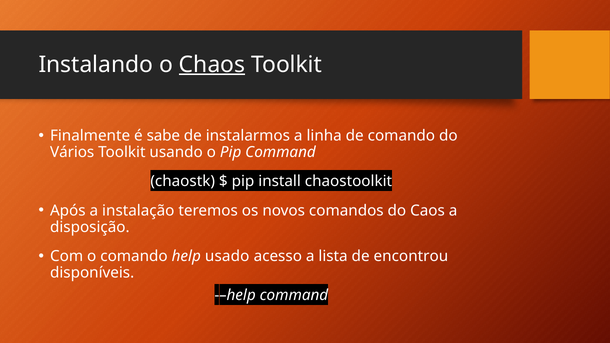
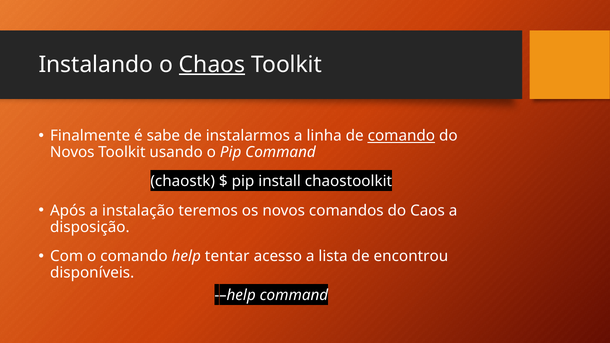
comando underline: none -> present (401, 136)
Vários: Vários -> Novos (72, 152)
usado: usado -> tentar (227, 256)
